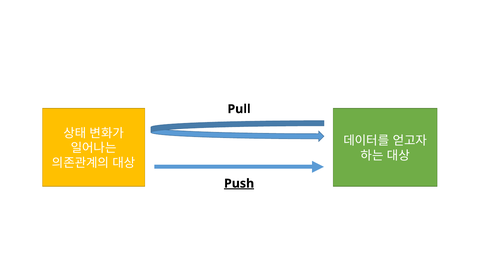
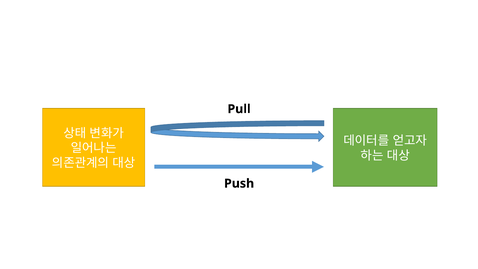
Push underline: present -> none (239, 183)
